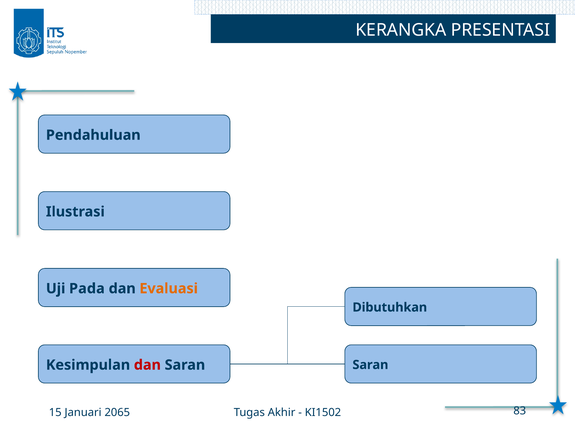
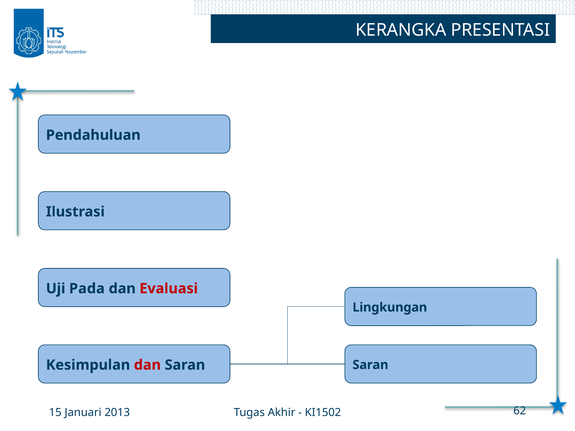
Evaluasi colour: orange -> red (169, 289)
Dibutuhkan: Dibutuhkan -> Lingkungan (390, 308)
2065: 2065 -> 2013 (117, 413)
83: 83 -> 62 (520, 411)
